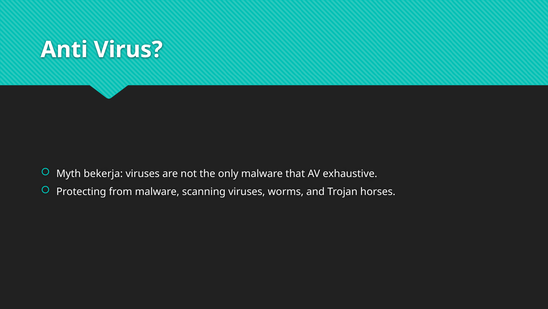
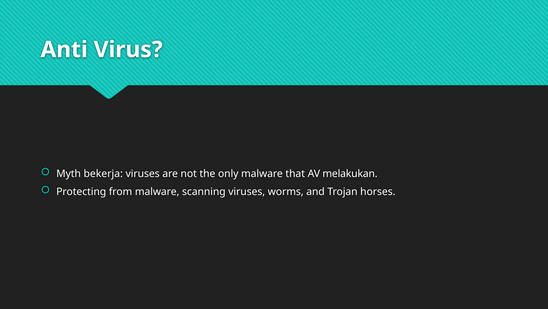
exhaustive: exhaustive -> melakukan (350, 173)
